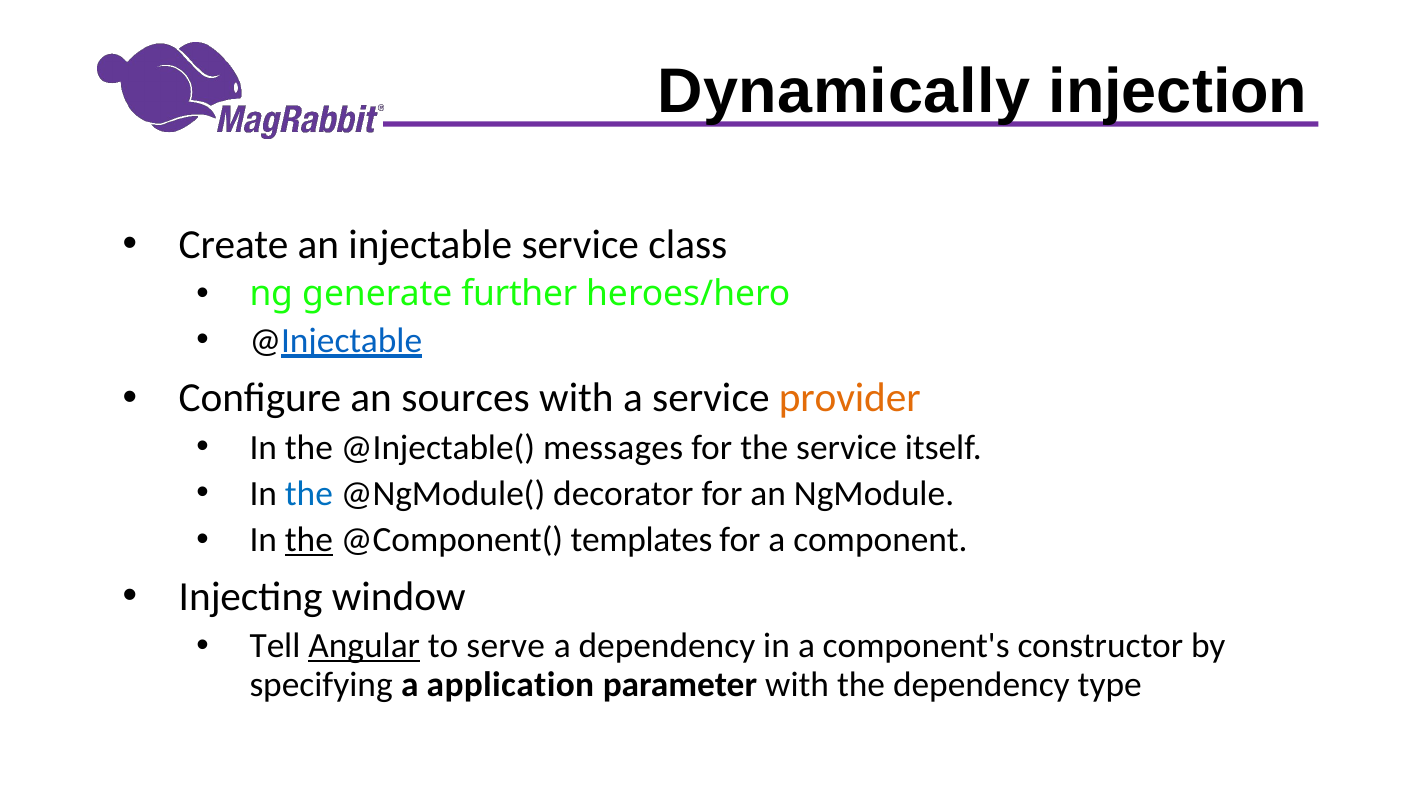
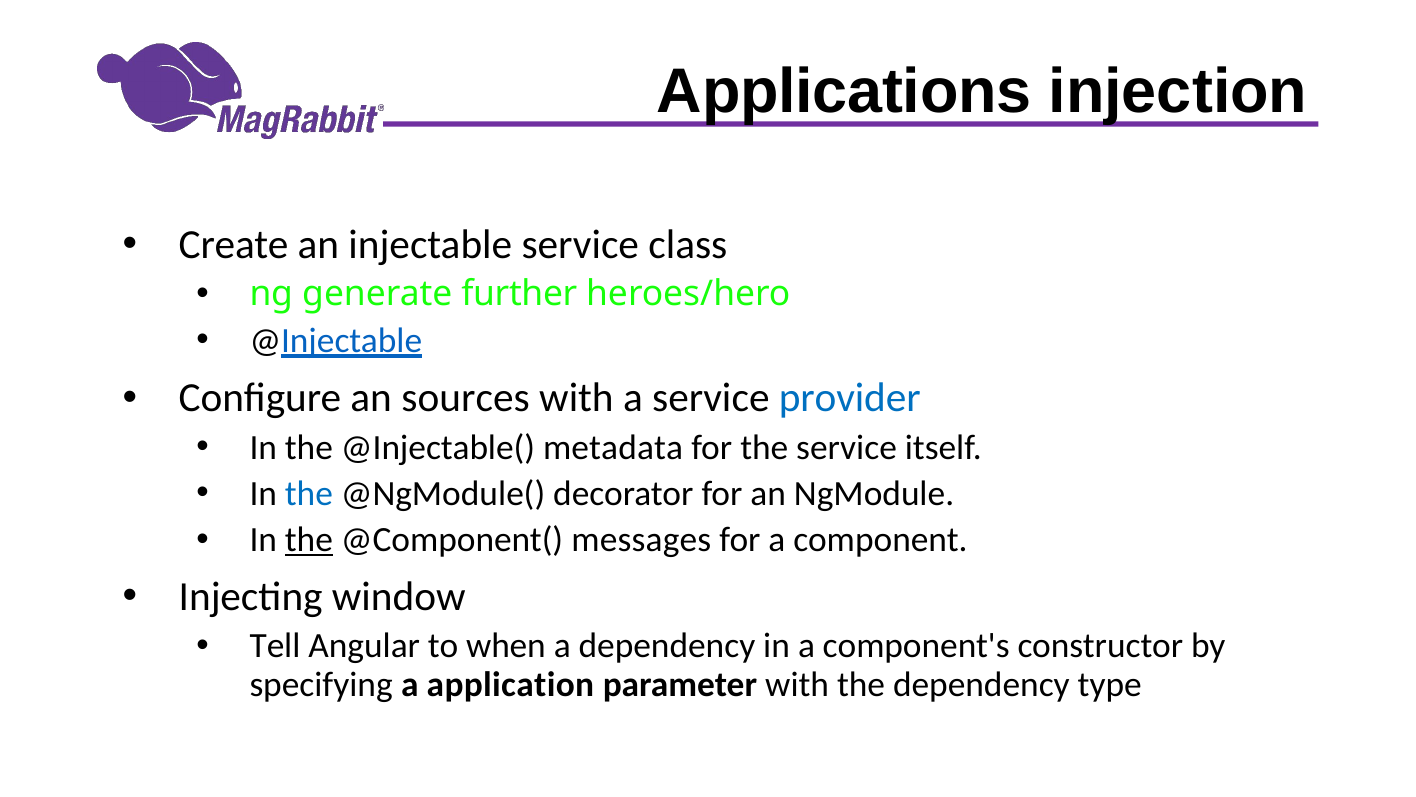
Dynamically: Dynamically -> Applications (844, 92)
provider colour: orange -> blue (850, 398)
messages: messages -> metadata (613, 447)
templates: templates -> messages (641, 539)
Angular underline: present -> none (364, 646)
serve: serve -> when (506, 646)
